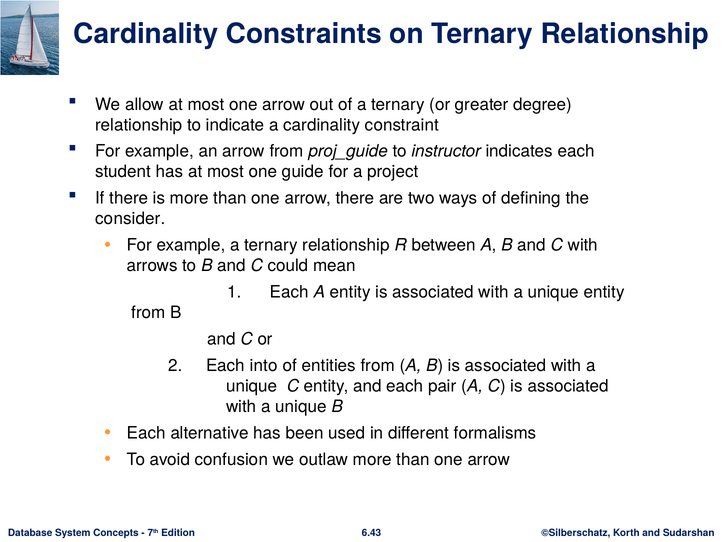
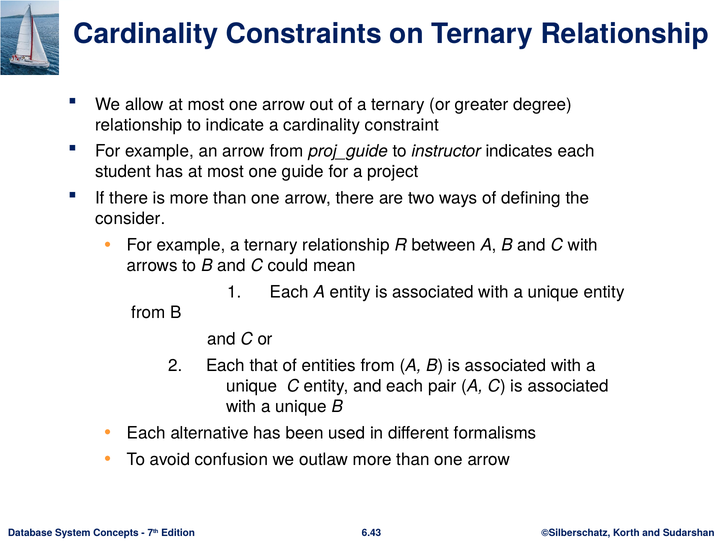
into: into -> that (264, 365)
